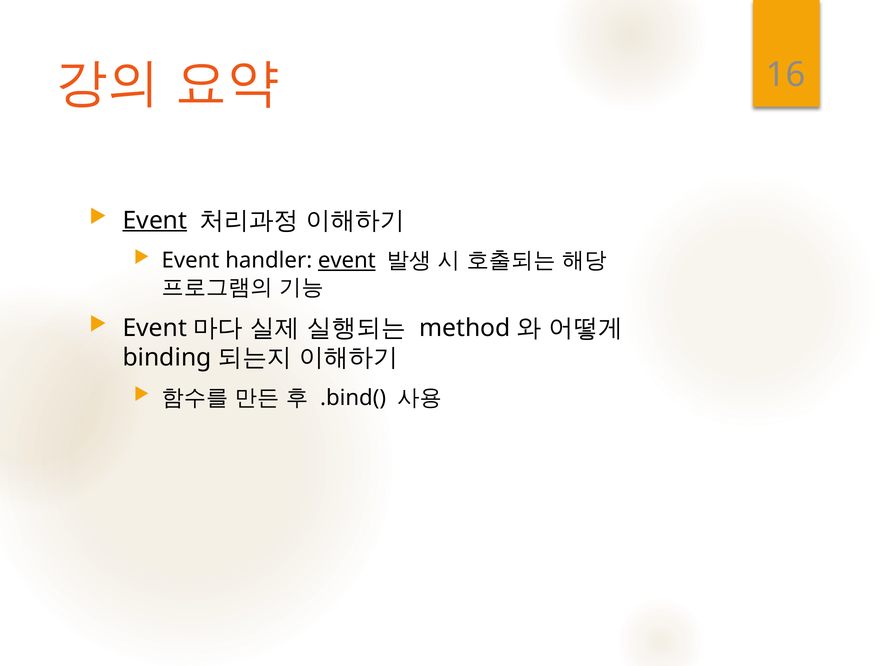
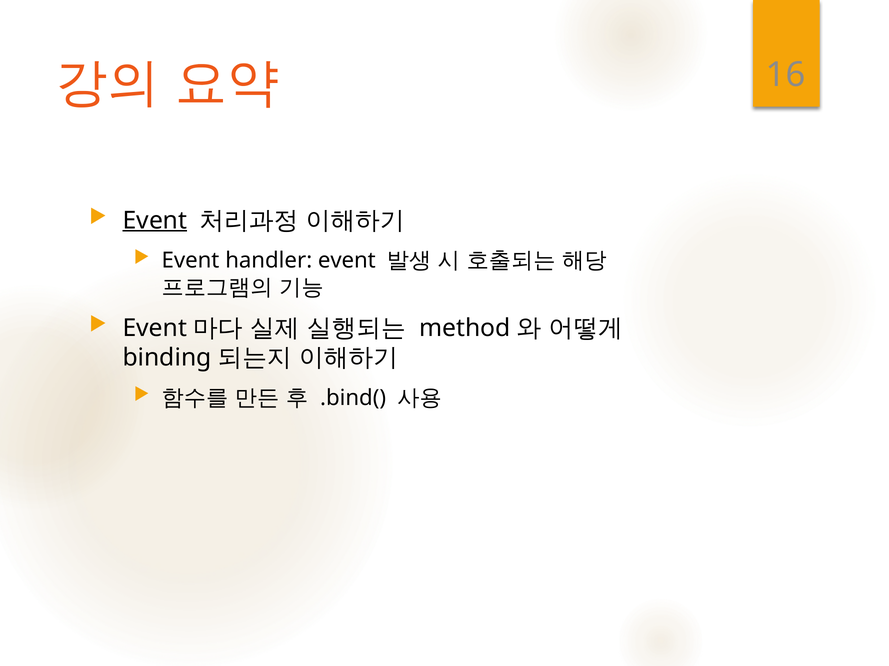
event underline: present -> none (347, 261)
